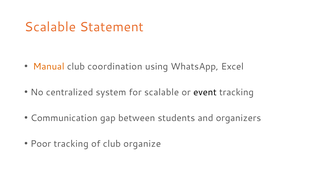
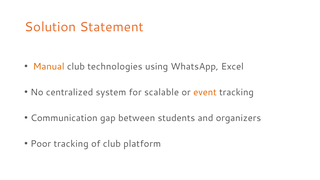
Scalable: Scalable -> Solution (50, 27)
coordination: coordination -> technologies (115, 67)
event colour: black -> orange (205, 92)
organize: organize -> platform (142, 144)
